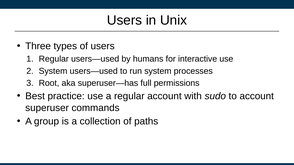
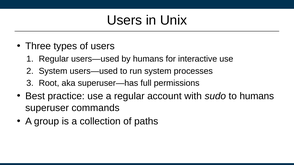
to account: account -> humans (257, 96)
